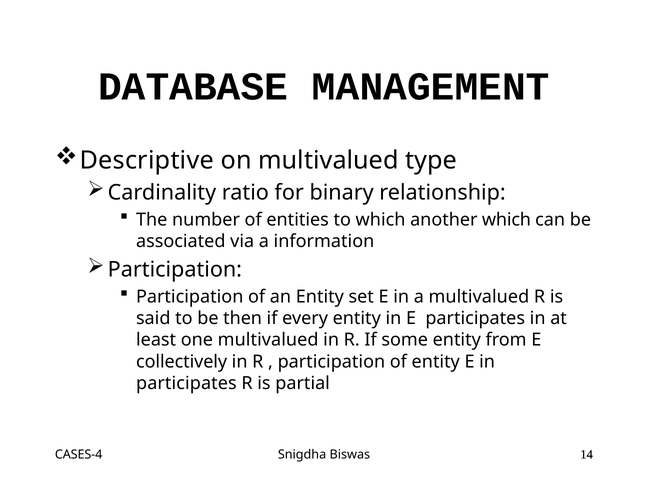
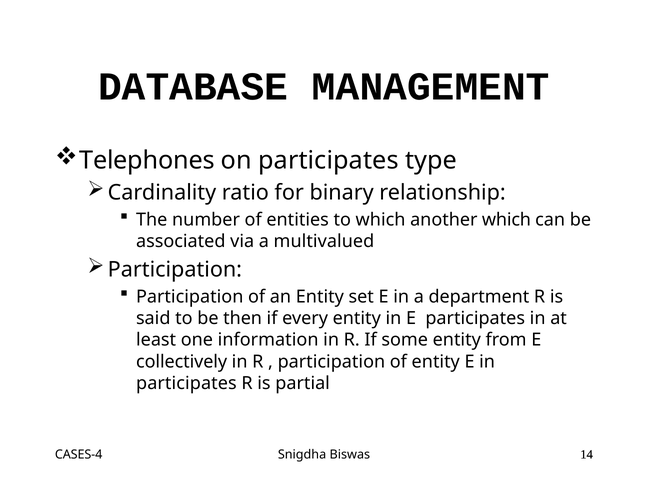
Descriptive: Descriptive -> Telephones (147, 161)
on multivalued: multivalued -> participates (328, 161)
information: information -> multivalued (324, 241)
a multivalued: multivalued -> department (479, 297)
one multivalued: multivalued -> information (268, 340)
